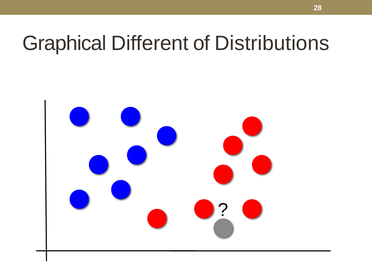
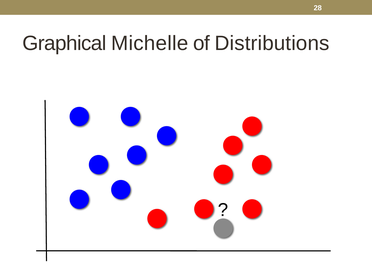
Different: Different -> Michelle (150, 43)
